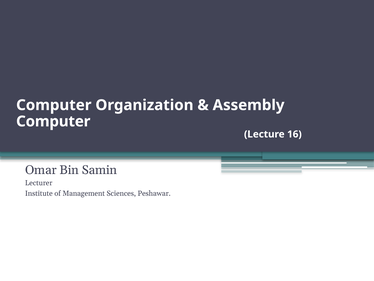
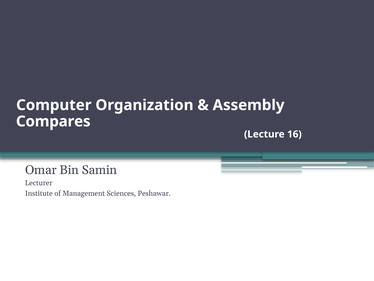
Computer: Computer -> Compares (53, 121)
